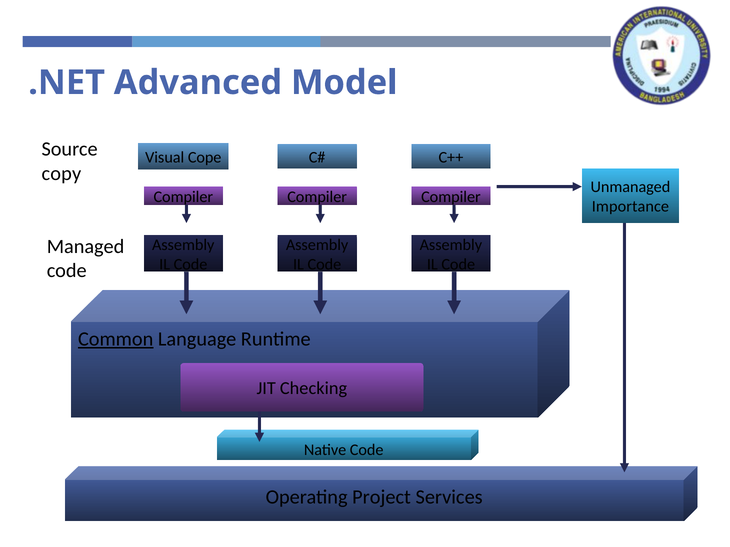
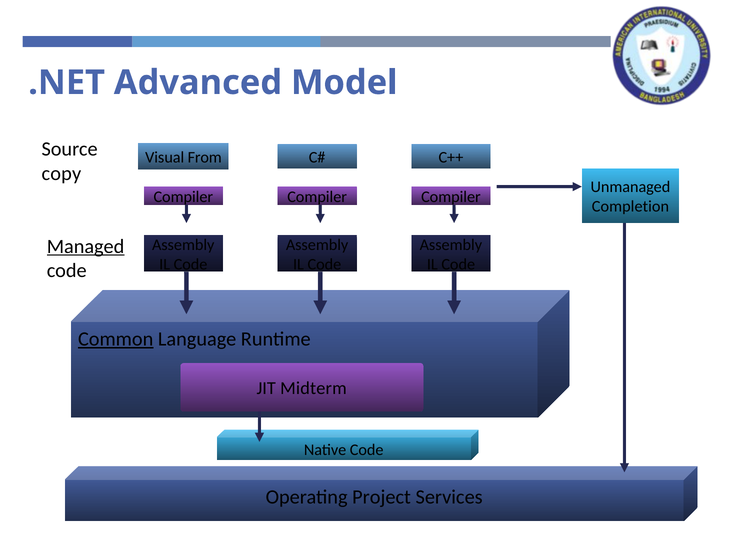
Cope: Cope -> From (205, 157)
Importance: Importance -> Completion (630, 207)
Managed underline: none -> present (86, 247)
Checking: Checking -> Midterm (313, 389)
